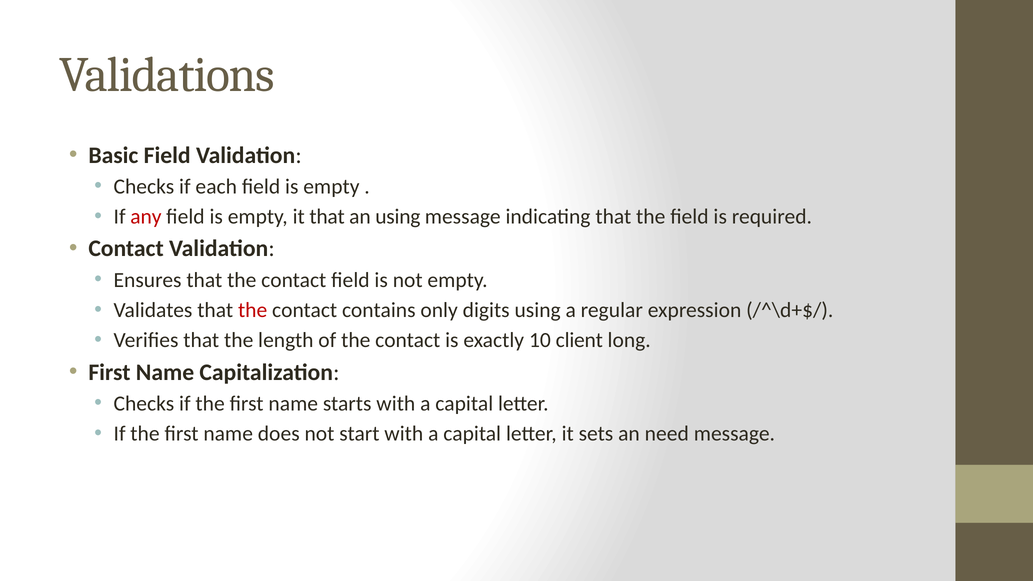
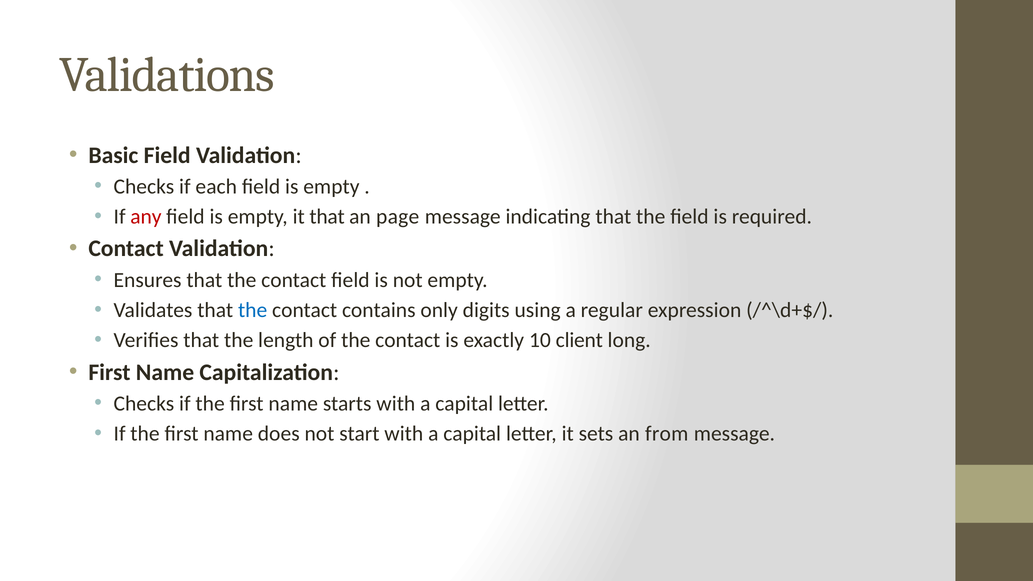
an using: using -> page (398, 217)
the colour: red -> blue (253, 310)
need: need -> from (667, 434)
